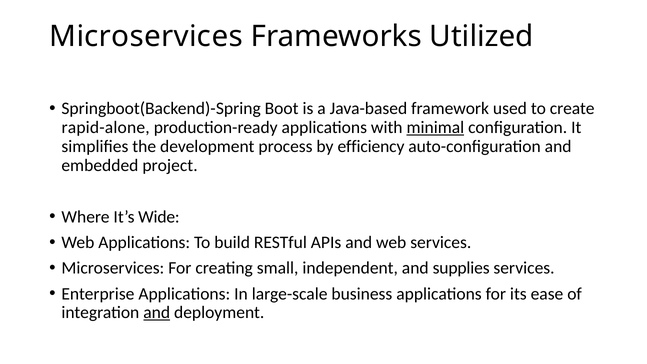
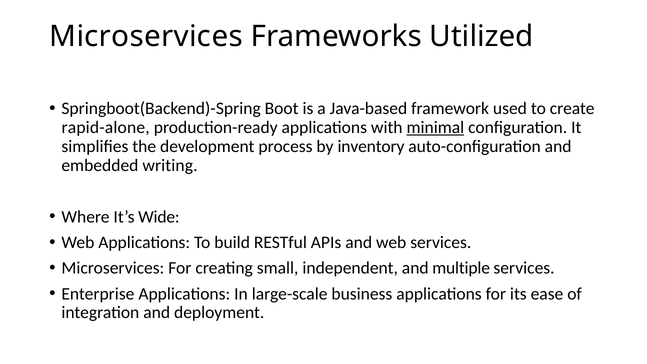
efficiency: efficiency -> inventory (371, 146)
project: project -> writing (170, 165)
supplies: supplies -> multiple (461, 268)
and underline: present -> none (157, 313)
